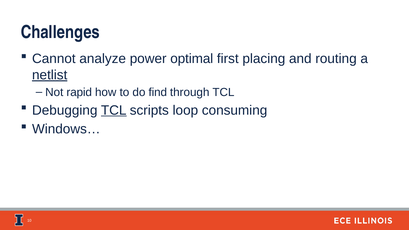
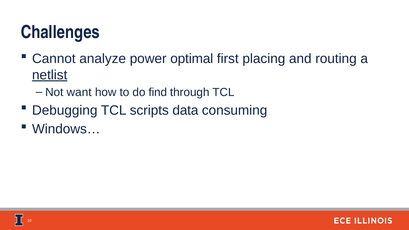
rapid: rapid -> want (79, 92)
TCL underline: present -> none (114, 110)
loop: loop -> data (185, 110)
